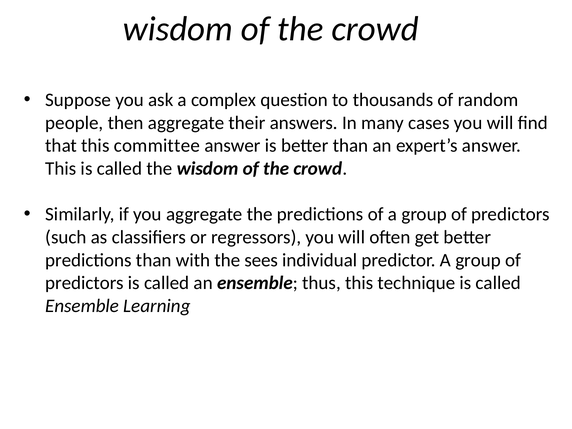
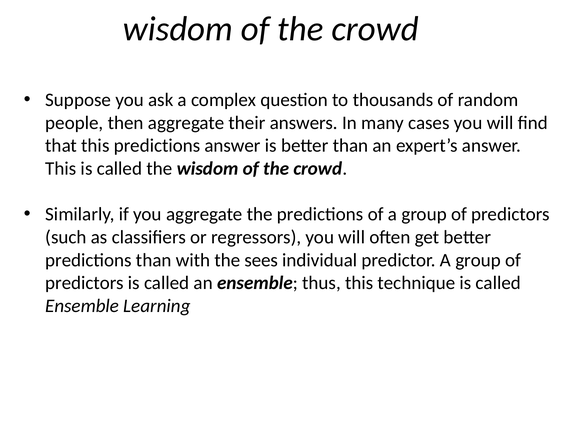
this committee: committee -> predictions (157, 146)
